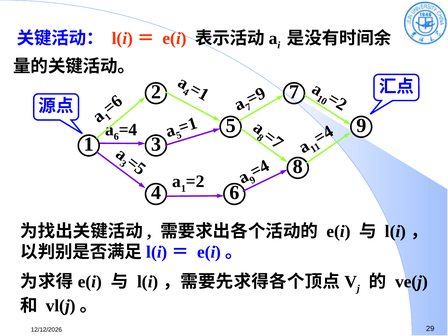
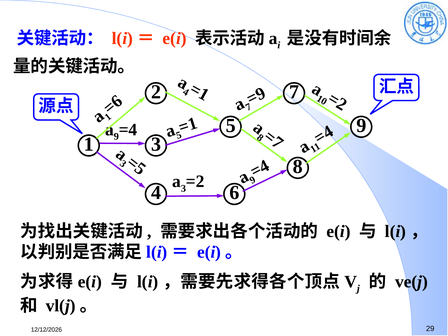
6: 6 -> 9 (116, 136)
1: 1 -> 3 (183, 188)
